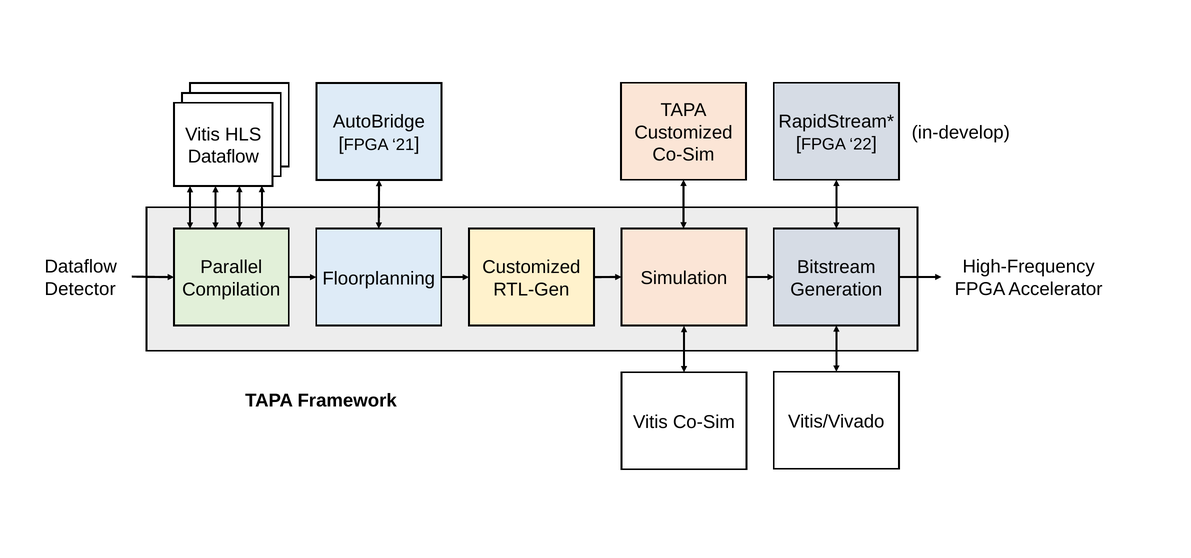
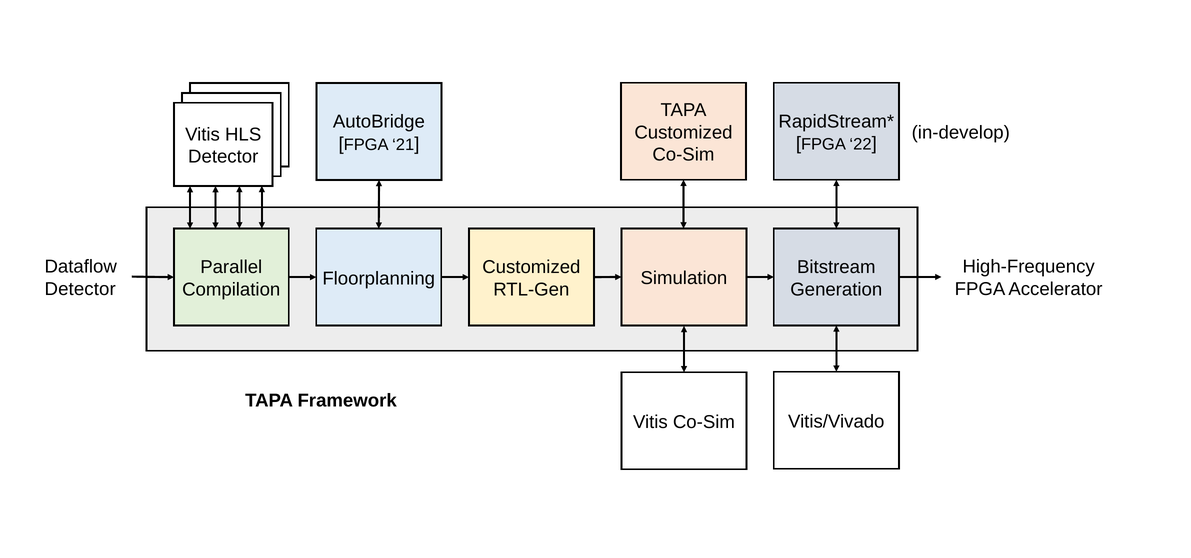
Dataflow: Dataflow -> Detector (223, 157)
